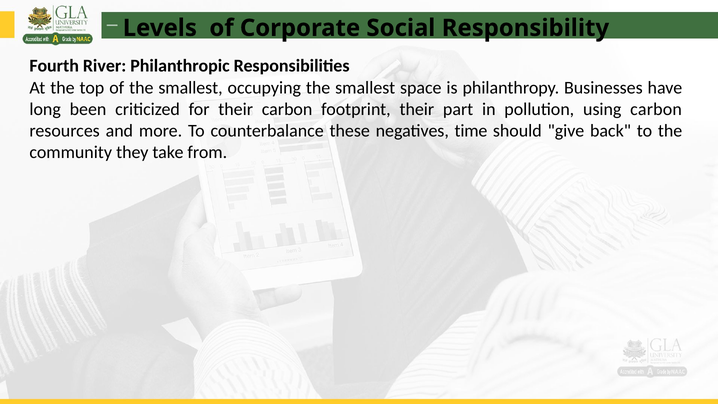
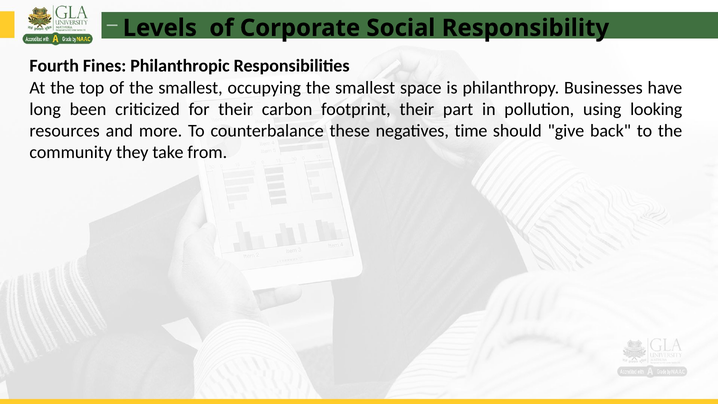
River: River -> Fines (105, 66)
using carbon: carbon -> looking (656, 109)
